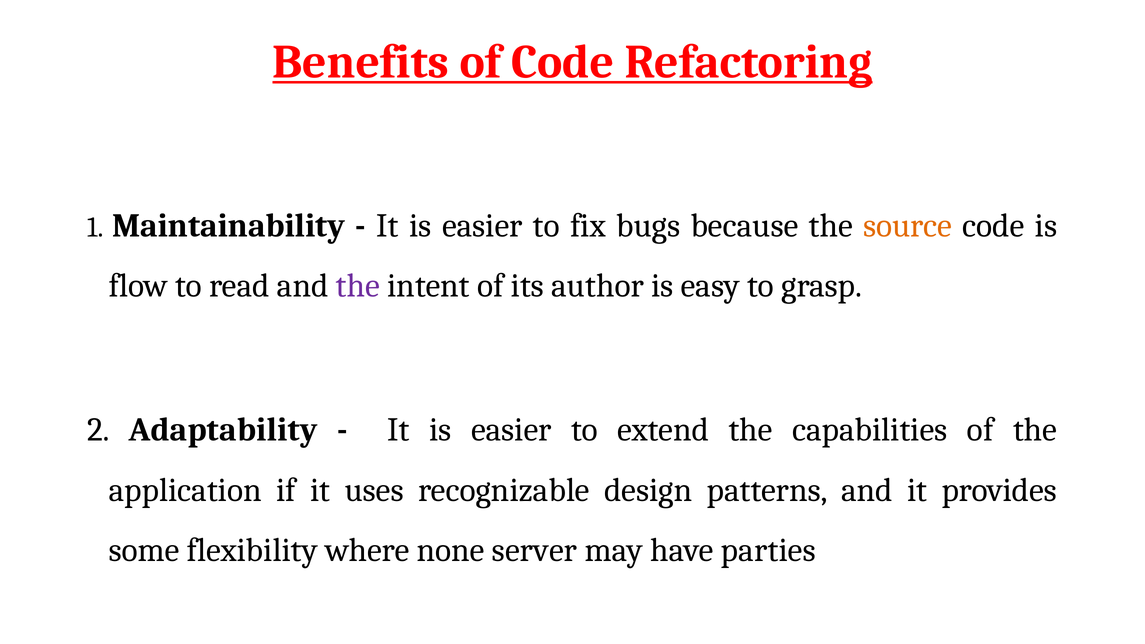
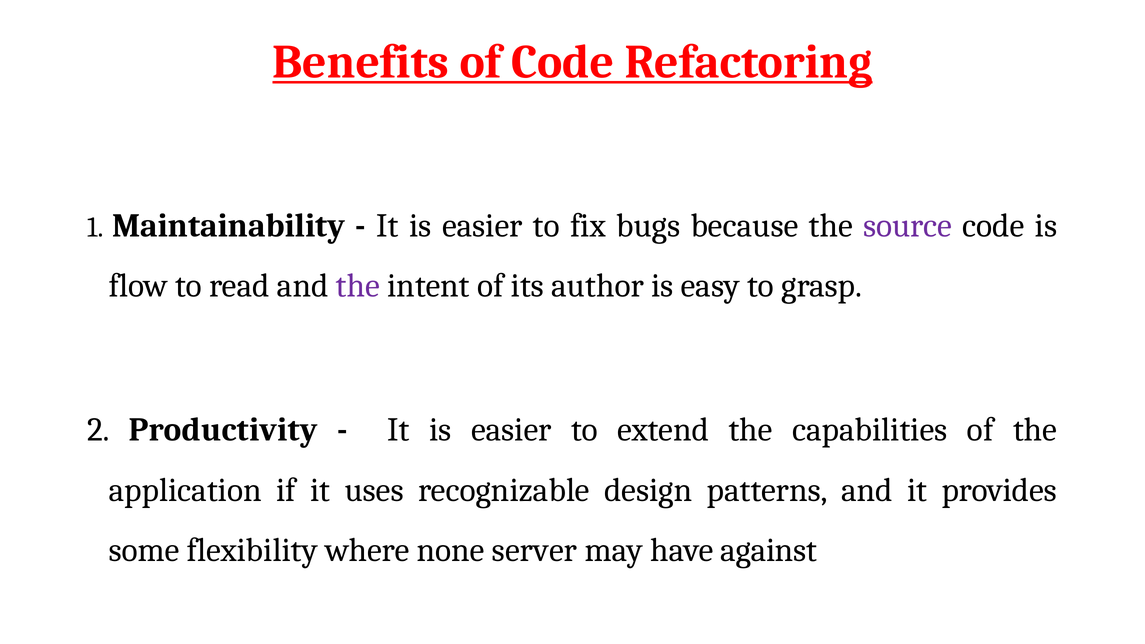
source colour: orange -> purple (908, 226)
Adaptability: Adaptability -> Productivity (223, 430)
parties: parties -> against (769, 550)
